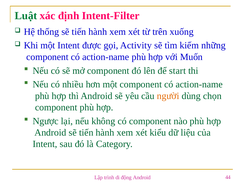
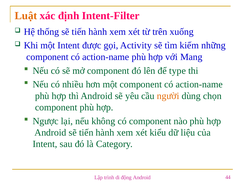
Luật colour: green -> orange (26, 16)
Muốn: Muốn -> Mang (191, 57)
start: start -> type (178, 71)
